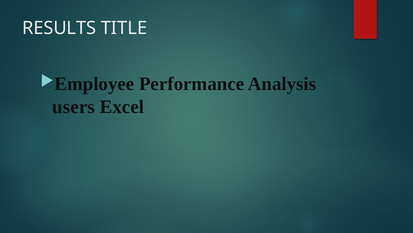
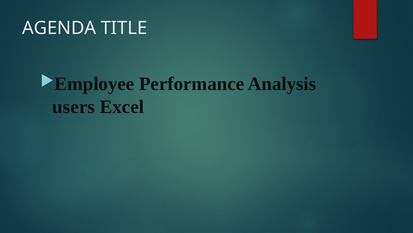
RESULTS: RESULTS -> AGENDA (59, 28)
